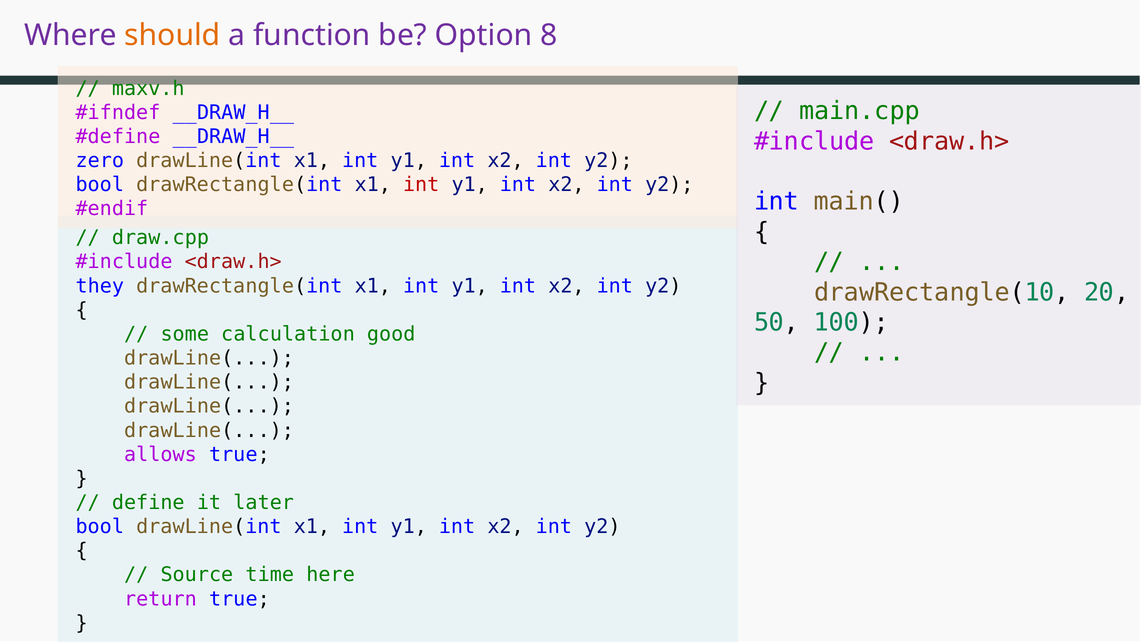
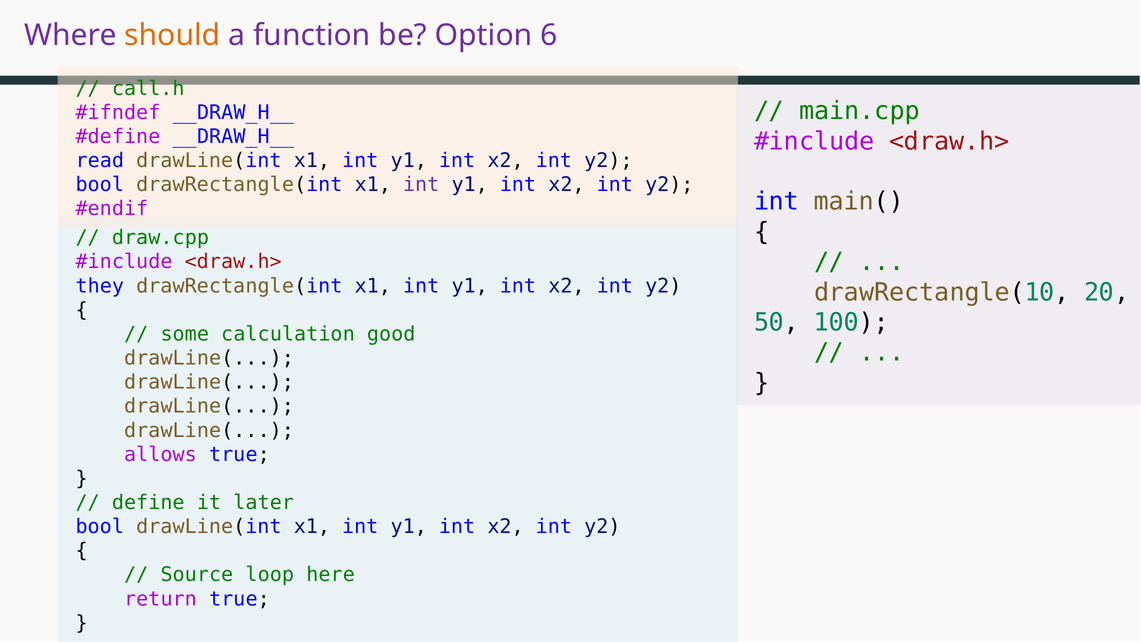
8: 8 -> 6 (549, 35)
maxv.h: maxv.h -> call.h (148, 88)
zero: zero -> read (100, 161)
int colour: red -> purple (421, 185)
time: time -> loop (270, 575)
